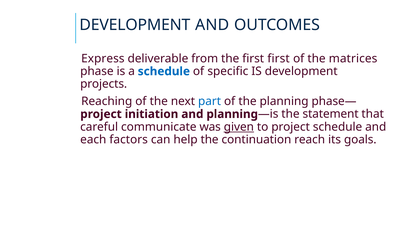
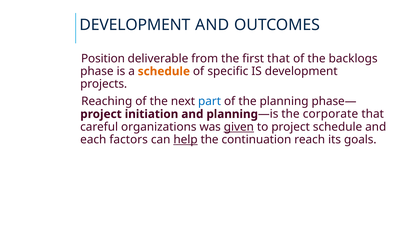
Express: Express -> Position (103, 59)
first first: first -> that (279, 59)
matrices: matrices -> backlogs (353, 59)
schedule colour: blue -> orange (164, 71)
statement: statement -> corporate (330, 114)
communicate: communicate -> organizations (159, 127)
help underline: none -> present (186, 140)
